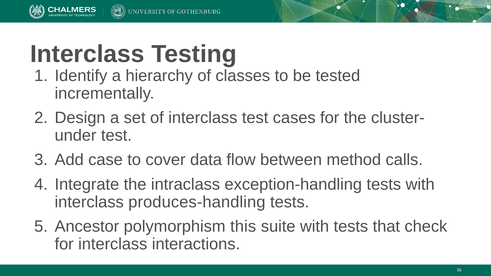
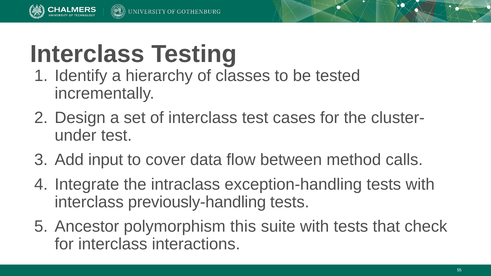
case: case -> input (106, 160)
produces-handling: produces-handling -> previously-handling (197, 202)
